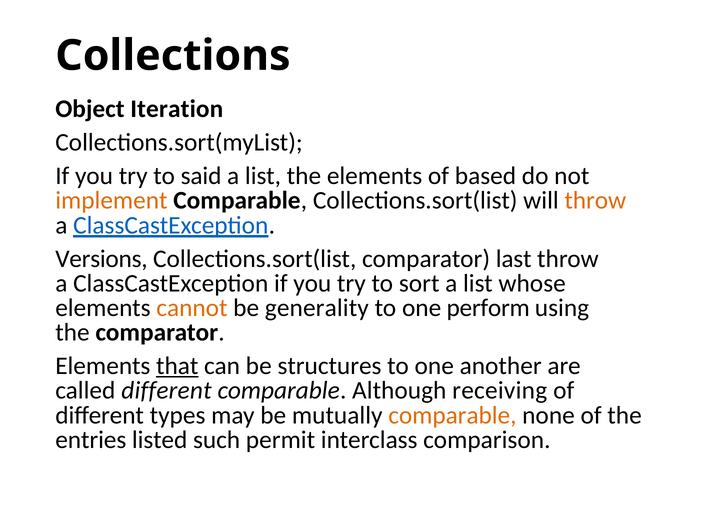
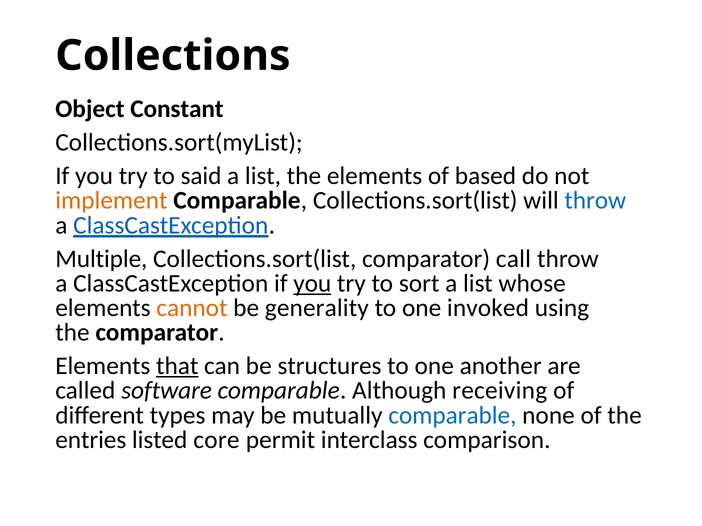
Iteration: Iteration -> Constant (177, 109)
throw colour: orange -> blue (595, 201)
Versions: Versions -> Multiple (101, 259)
last: last -> call (513, 259)
you underline: none -> present (312, 284)
perform: perform -> invoked (488, 308)
called different: different -> software (167, 391)
comparable colour: orange -> blue (452, 416)
such: such -> core (216, 440)
